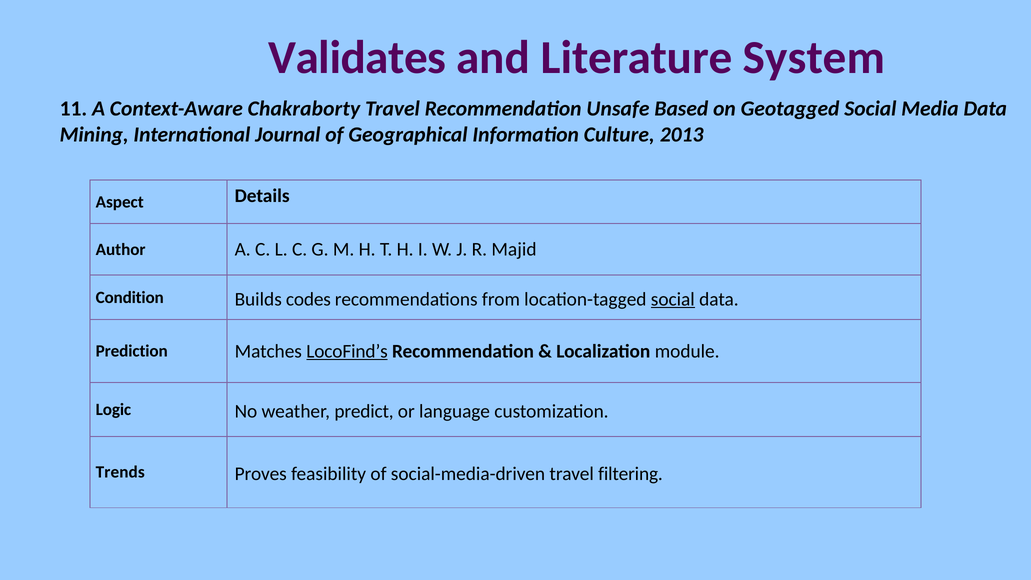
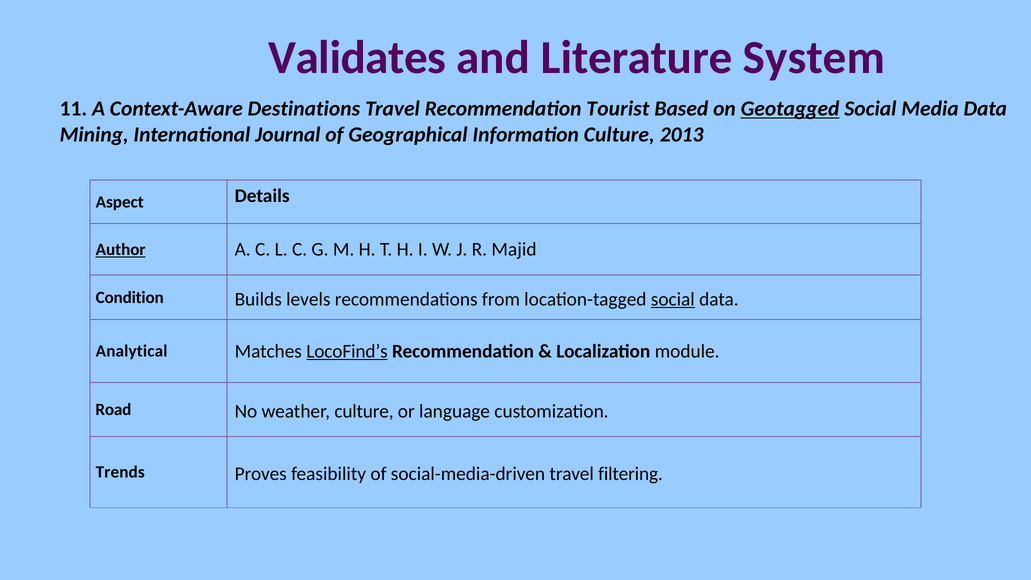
Chakraborty: Chakraborty -> Destinations (304, 109)
Unsafe: Unsafe -> Tourist (618, 109)
Geotagged underline: none -> present (790, 109)
Author underline: none -> present (121, 249)
codes: codes -> levels (308, 299)
Prediction: Prediction -> Analytical (132, 351)
Logic: Logic -> Road (113, 410)
weather predict: predict -> culture (364, 411)
